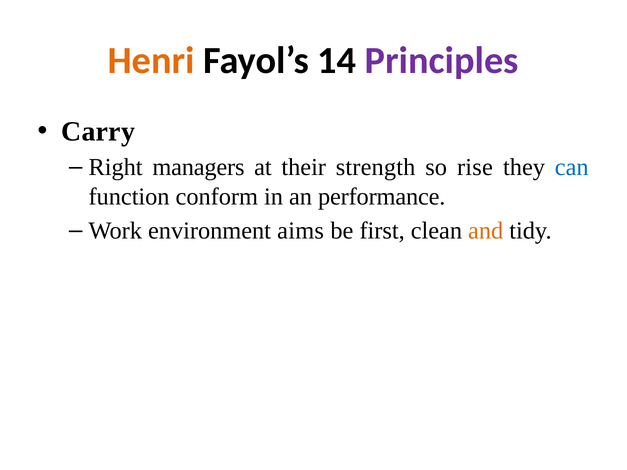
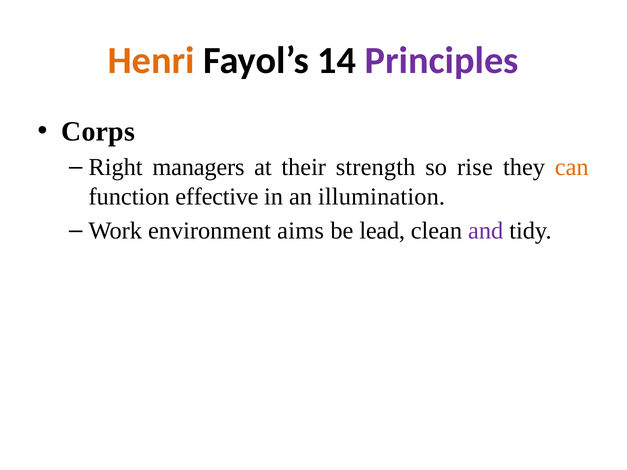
Carry: Carry -> Corps (98, 132)
can colour: blue -> orange (572, 168)
conform: conform -> effective (217, 197)
performance: performance -> illumination (382, 197)
first: first -> lead (382, 231)
and colour: orange -> purple (486, 231)
